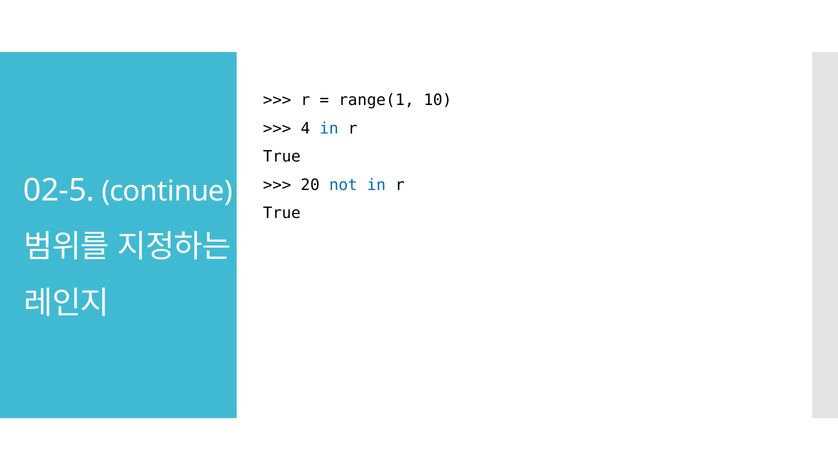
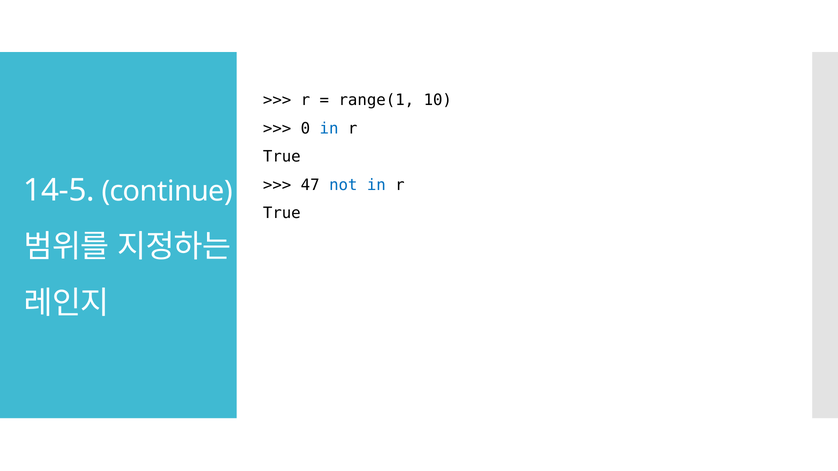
4: 4 -> 0 (305, 129)
20: 20 -> 47 (310, 185)
02-5: 02-5 -> 14-5 (59, 190)
